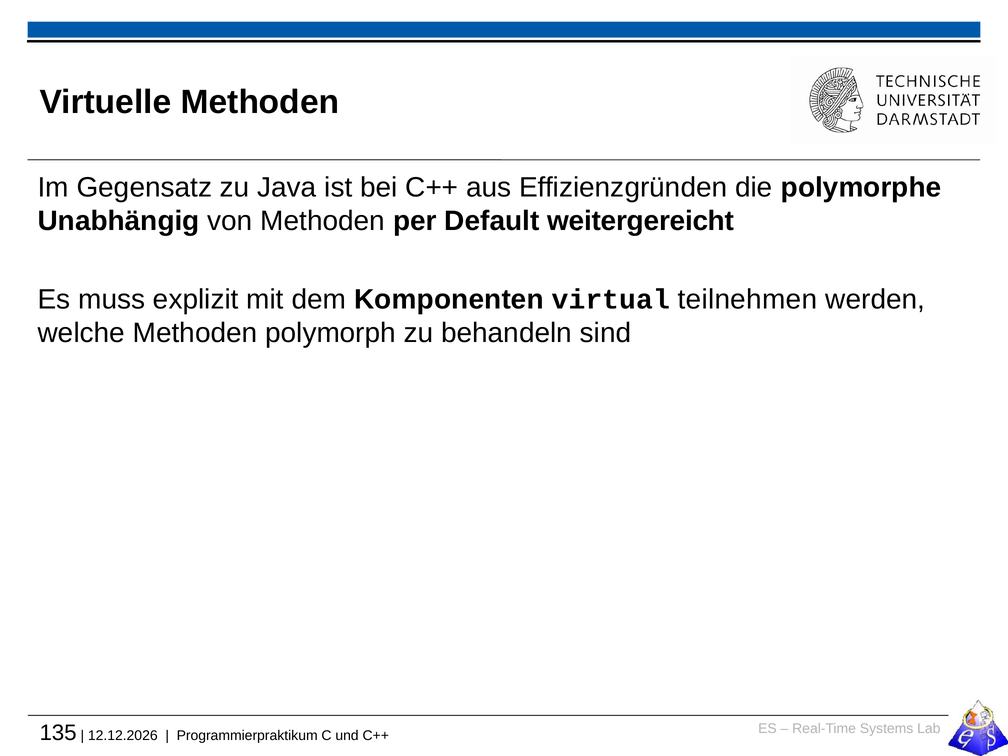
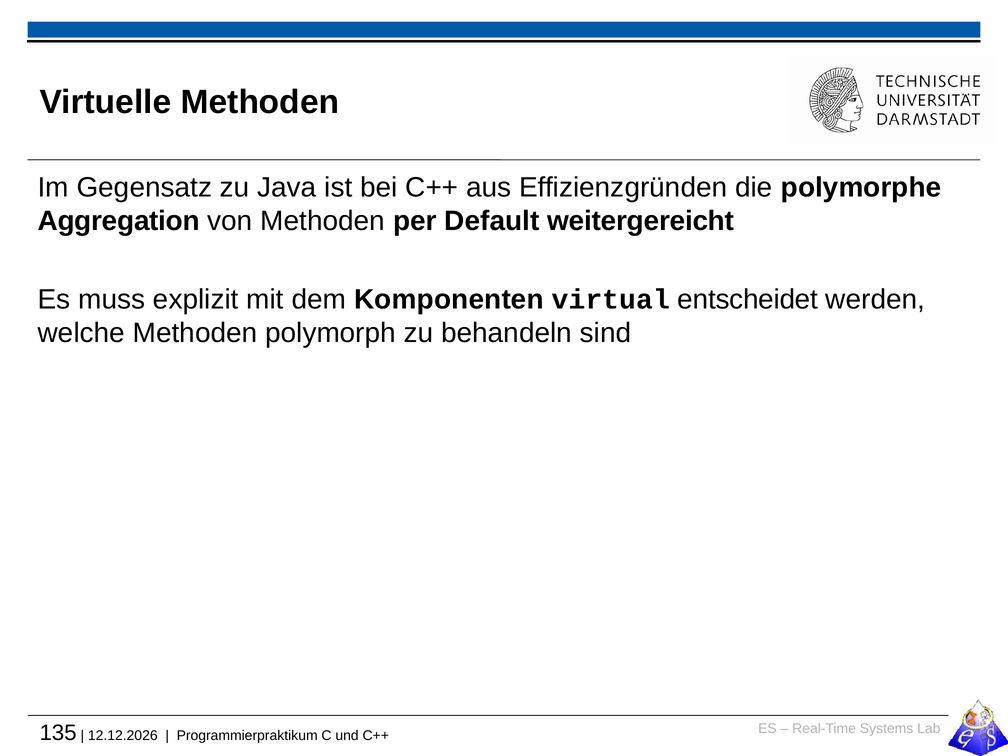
Unabhängig: Unabhängig -> Aggregation (119, 221)
teilnehmen: teilnehmen -> entscheidet (748, 299)
